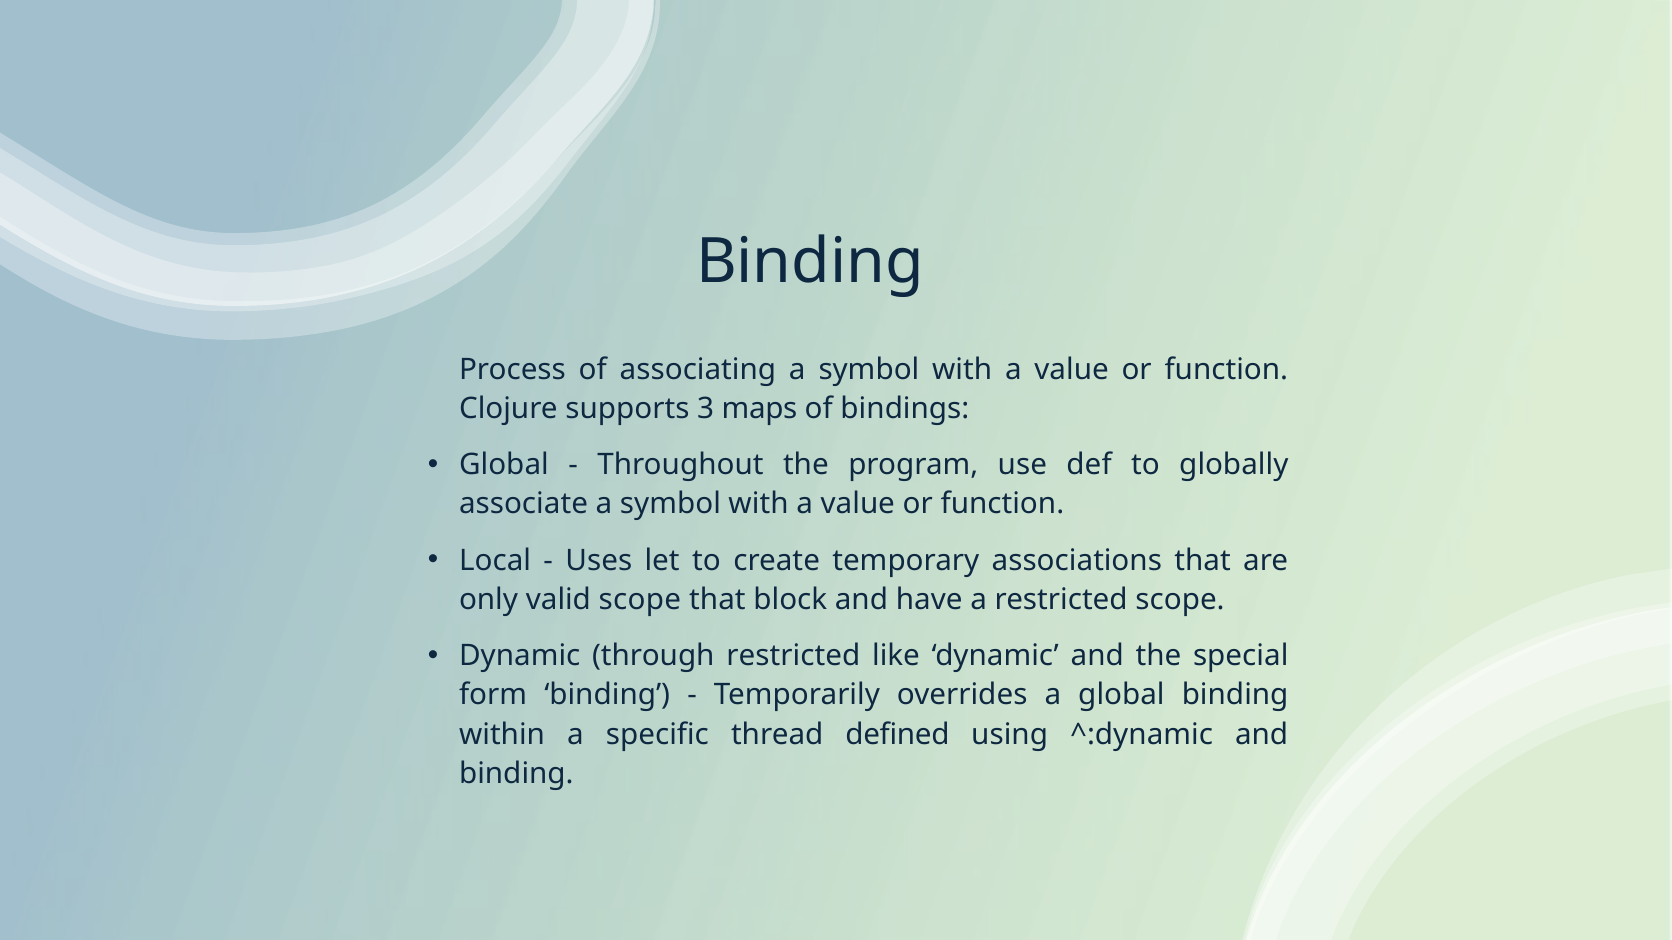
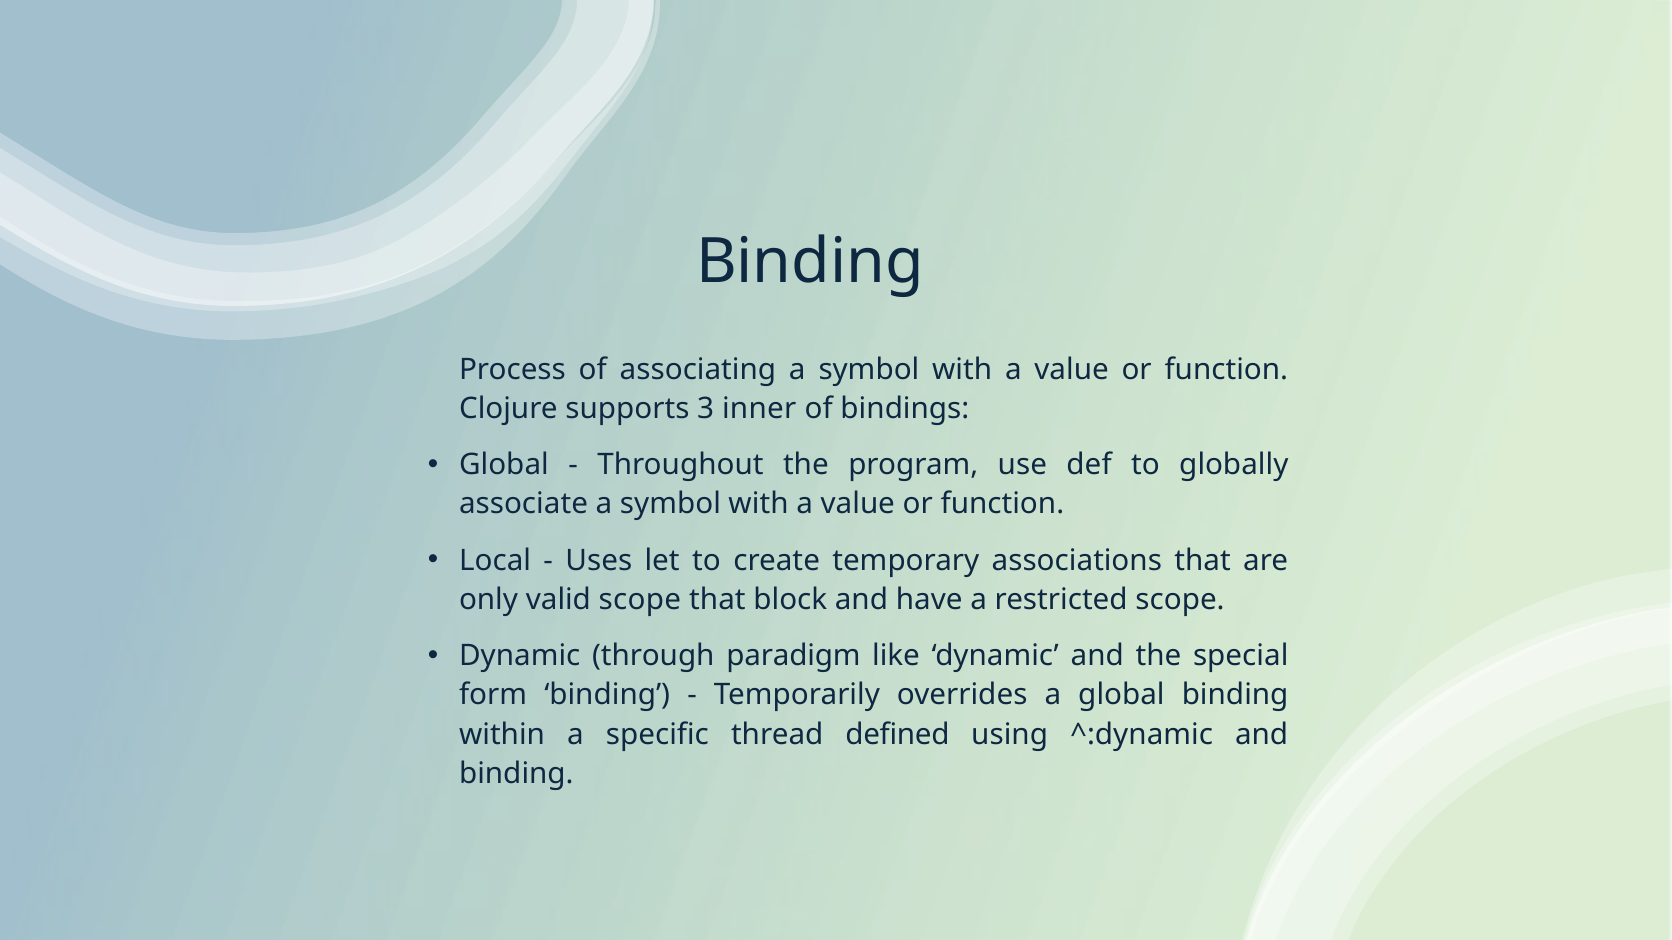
maps: maps -> inner (759, 409)
through restricted: restricted -> paradigm (794, 656)
